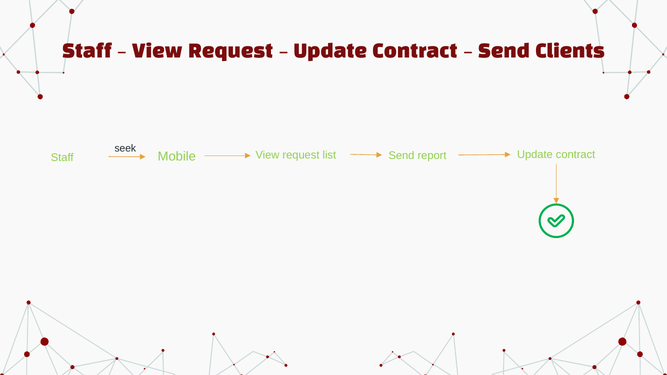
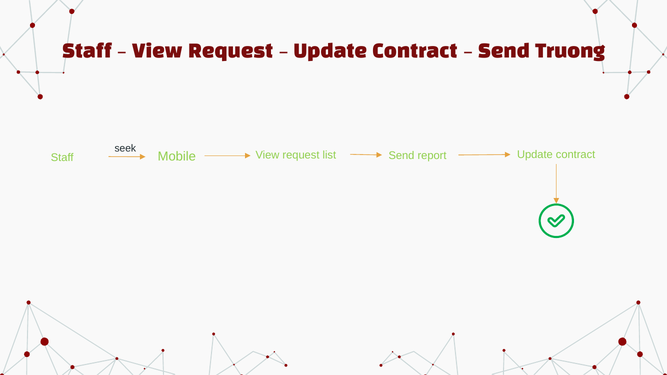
Clients: Clients -> Truong (570, 52)
